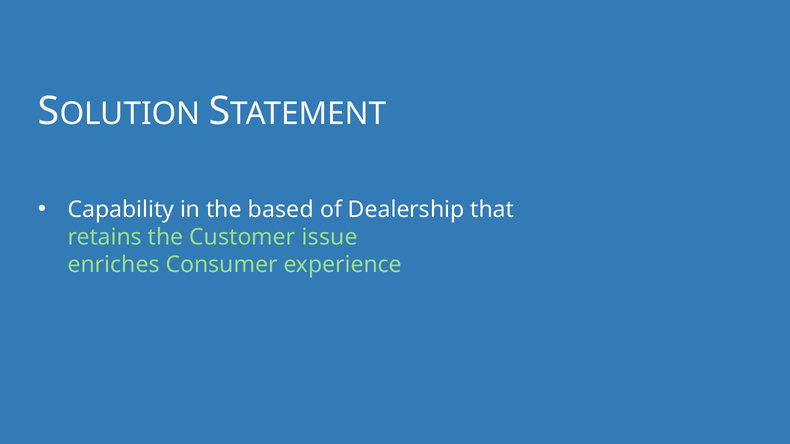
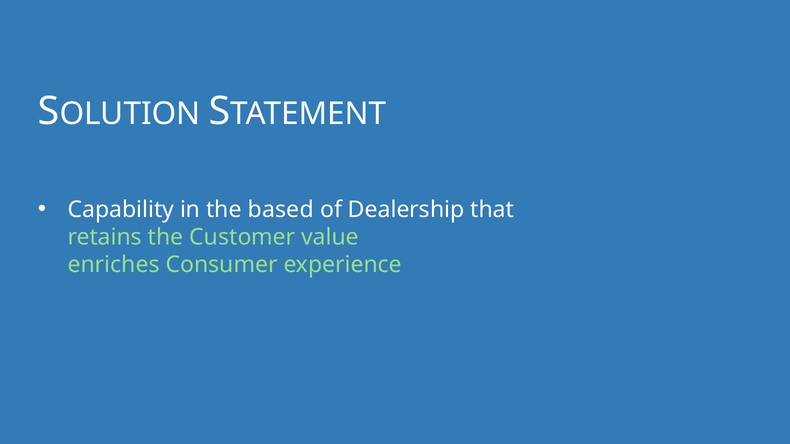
issue: issue -> value (330, 237)
